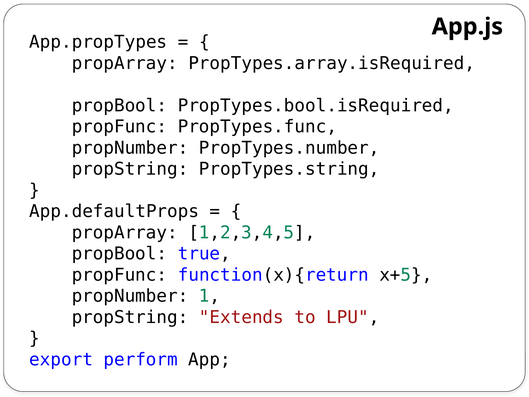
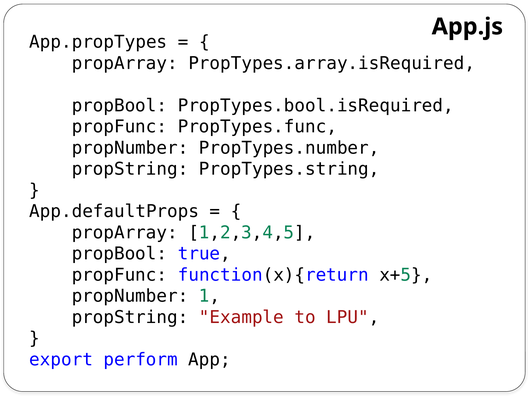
Extends: Extends -> Example (241, 317)
